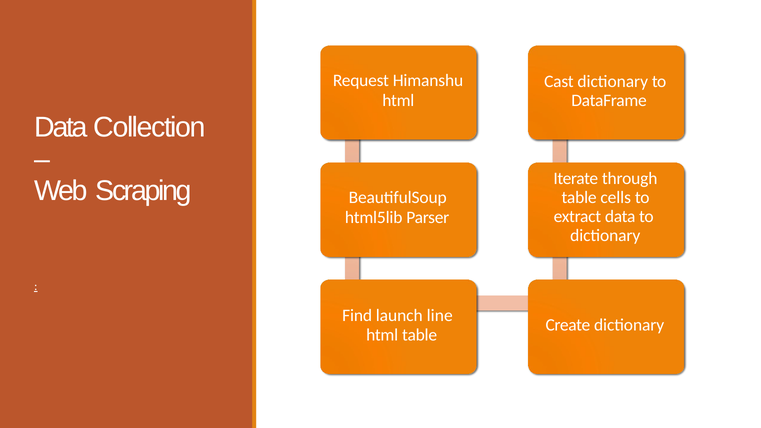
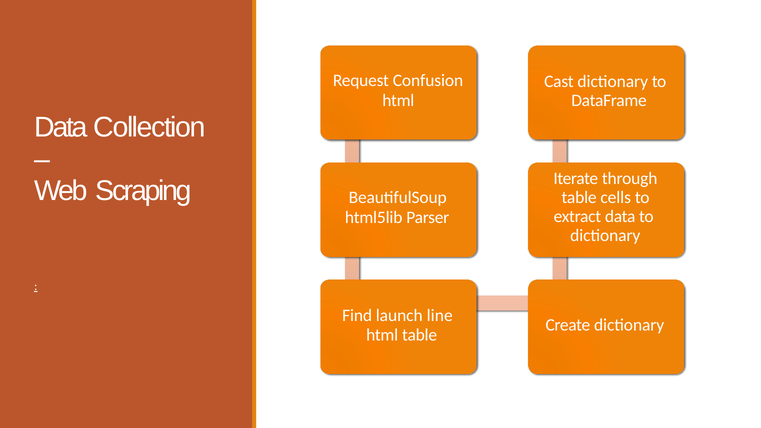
Himanshu: Himanshu -> Confusion (428, 80)
